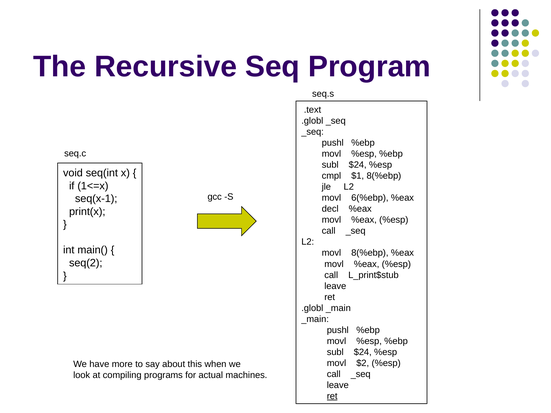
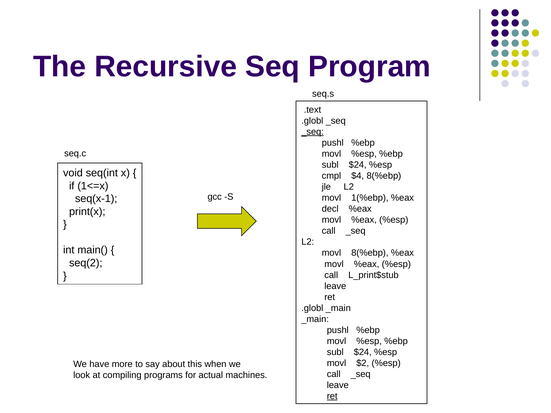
_seq underline: none -> present (313, 132)
$1: $1 -> $4 (358, 176)
6(%ebp: 6(%ebp -> 1(%ebp (370, 198)
